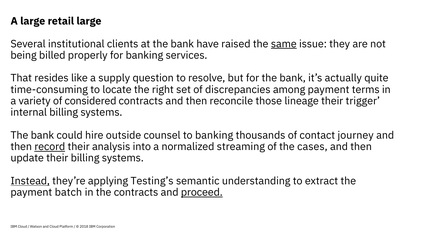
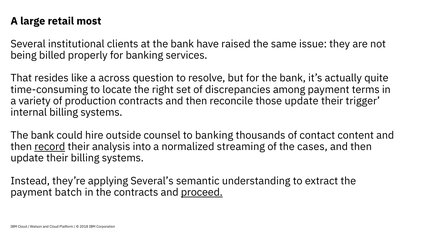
retail large: large -> most (89, 21)
same underline: present -> none (284, 44)
supply: supply -> across (114, 78)
considered: considered -> production (90, 101)
those lineage: lineage -> update (302, 101)
journey: journey -> content (356, 135)
Instead underline: present -> none (30, 180)
Testing’s: Testing’s -> Several’s (152, 180)
